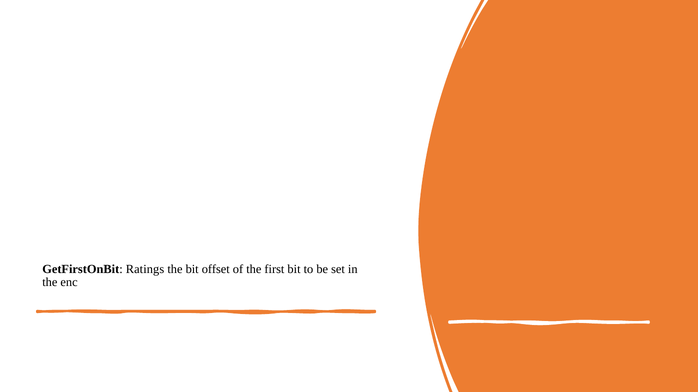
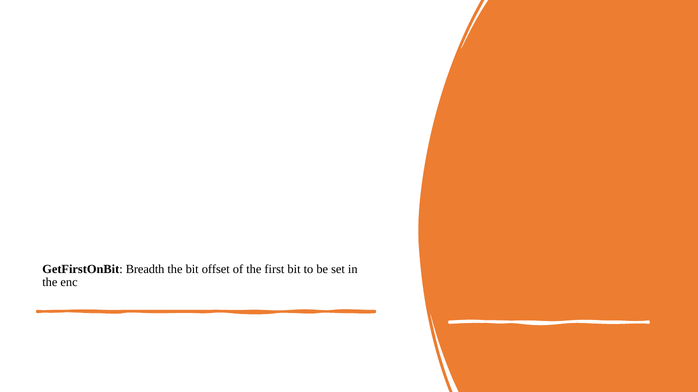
Ratings: Ratings -> Breadth (145, 269)
